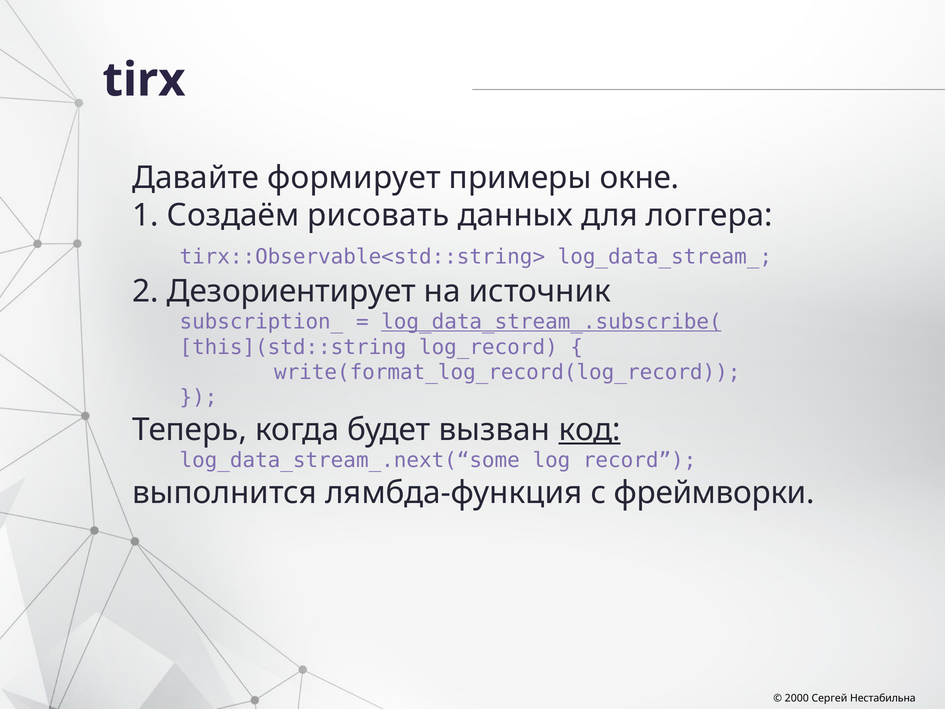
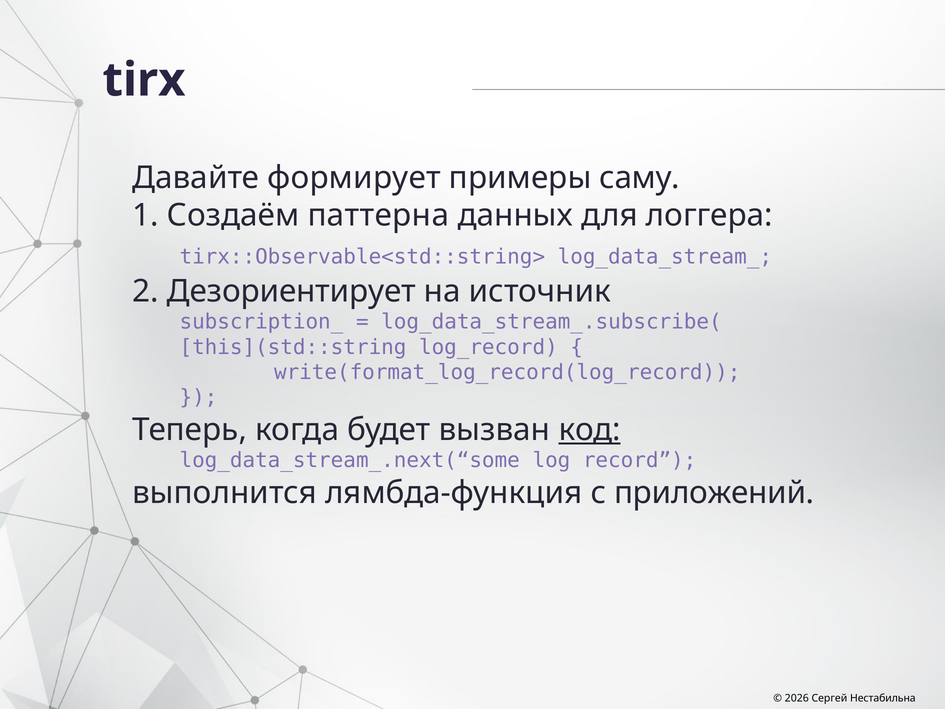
окне: окне -> саму (640, 178)
рисовать: рисовать -> паттерна (378, 215)
log_data_stream_.subscribe( underline: present -> none (551, 322)
фреймворки: фреймворки -> приложений (714, 493)
2000: 2000 -> 2026 (797, 698)
